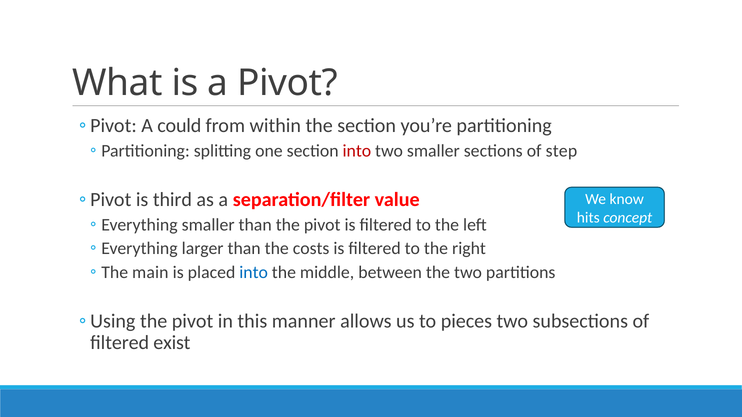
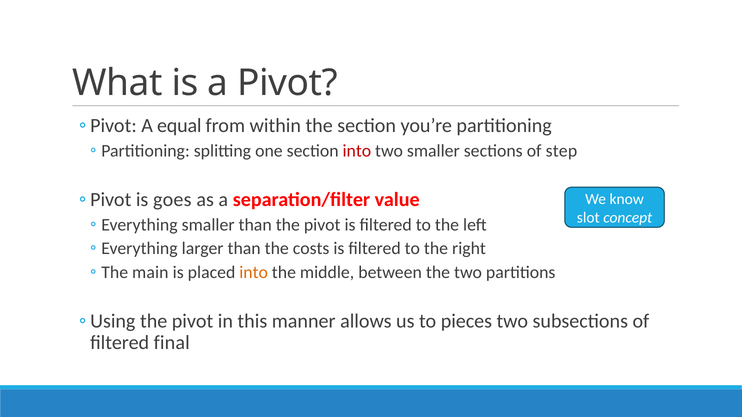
could: could -> equal (179, 126)
third: third -> goes (172, 200)
hits: hits -> slot (588, 218)
into colour: blue -> orange (254, 273)
exist: exist -> final (172, 343)
